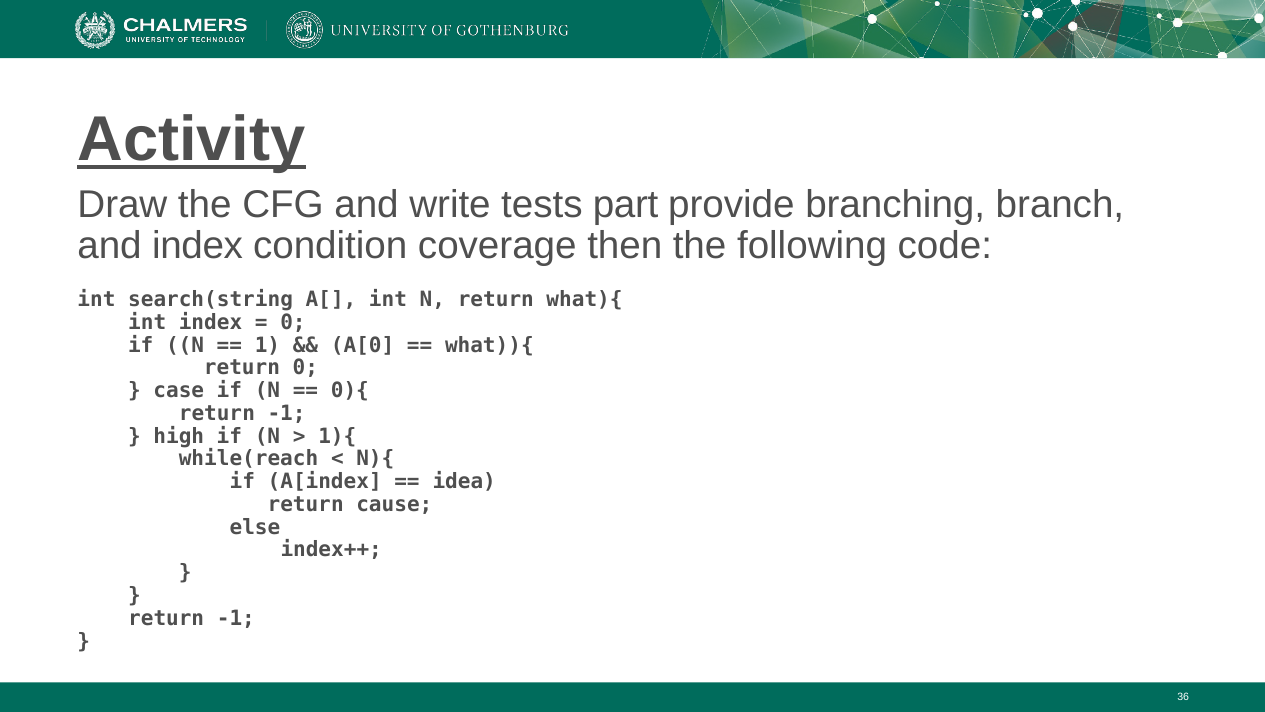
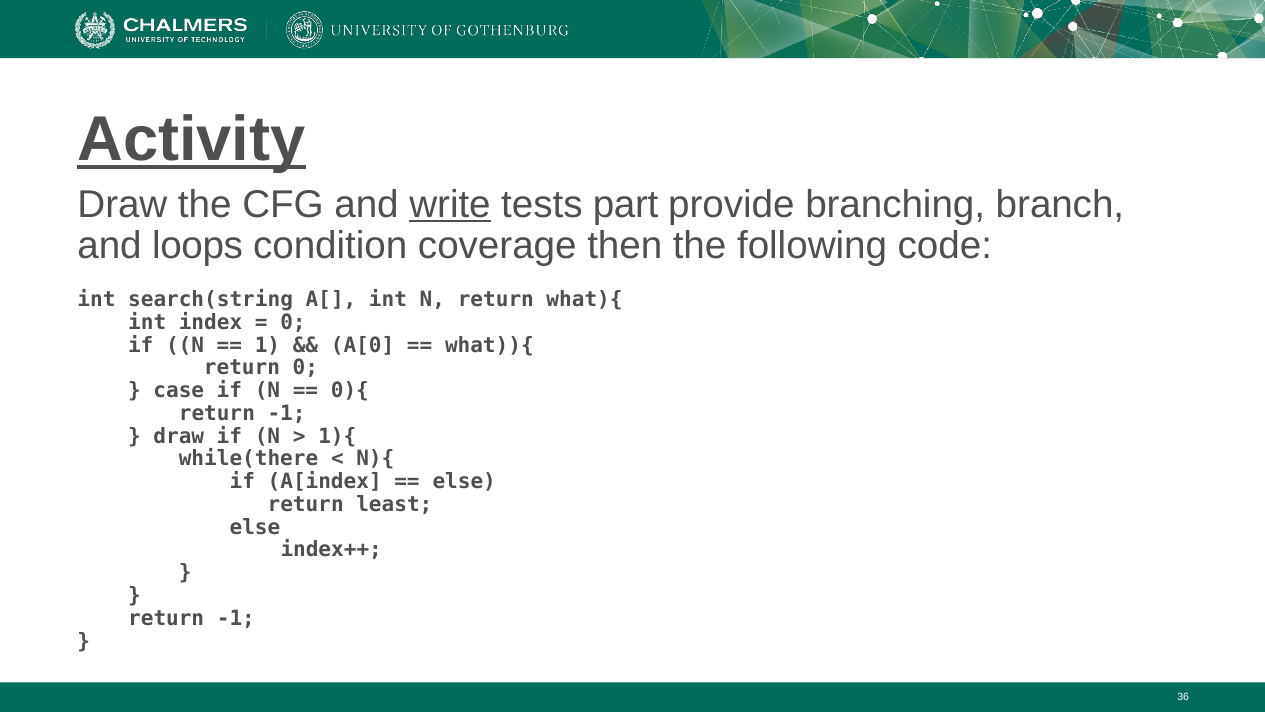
write underline: none -> present (450, 204)
and index: index -> loops (198, 246)
high: high -> draw (179, 436)
while(reach: while(reach -> while(there (249, 459)
idea: idea -> else (464, 481)
cause: cause -> least (394, 504)
